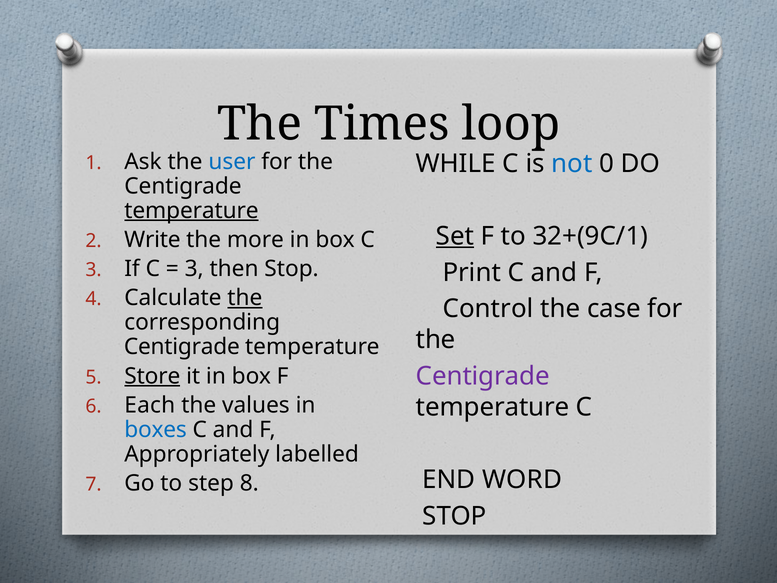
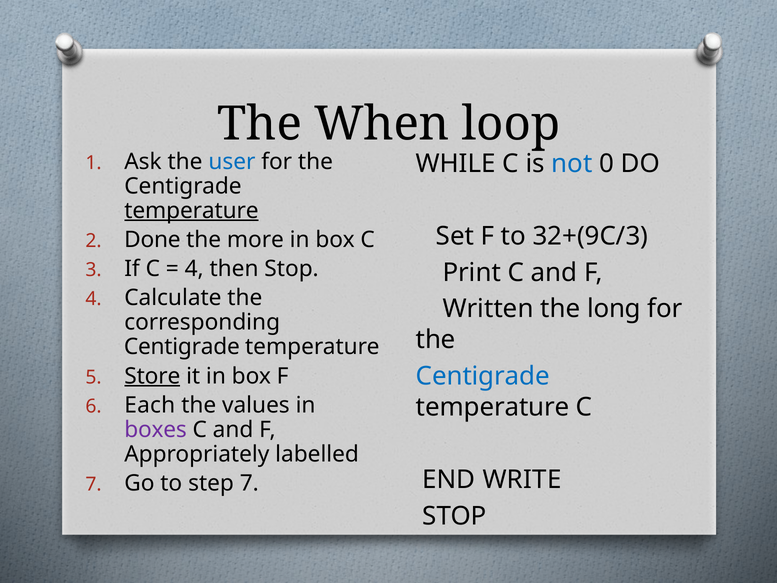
Times: Times -> When (382, 124)
Set underline: present -> none (455, 236)
32+(9C/1: 32+(9C/1 -> 32+(9C/3 (590, 236)
Write: Write -> Done (152, 240)
3: 3 -> 4 (194, 269)
the underline: present -> none (245, 298)
Control: Control -> Written (488, 309)
case: case -> long (614, 309)
Centigrade colour: purple -> blue (483, 376)
boxes colour: blue -> purple (156, 430)
WORD: WORD -> WRITE (522, 480)
step 8: 8 -> 7 (249, 483)
